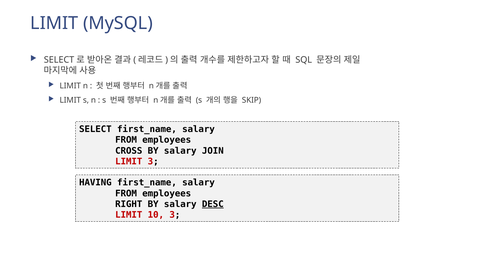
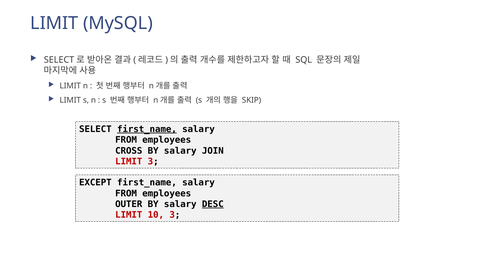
first_name underline: none -> present (147, 129)
HAVING: HAVING -> EXCEPT (95, 183)
RIGHT: RIGHT -> OUTER (129, 205)
